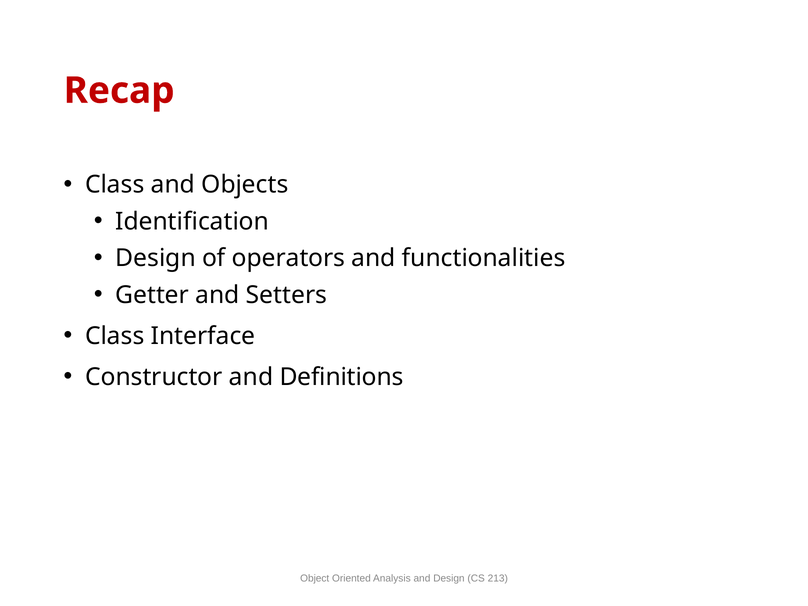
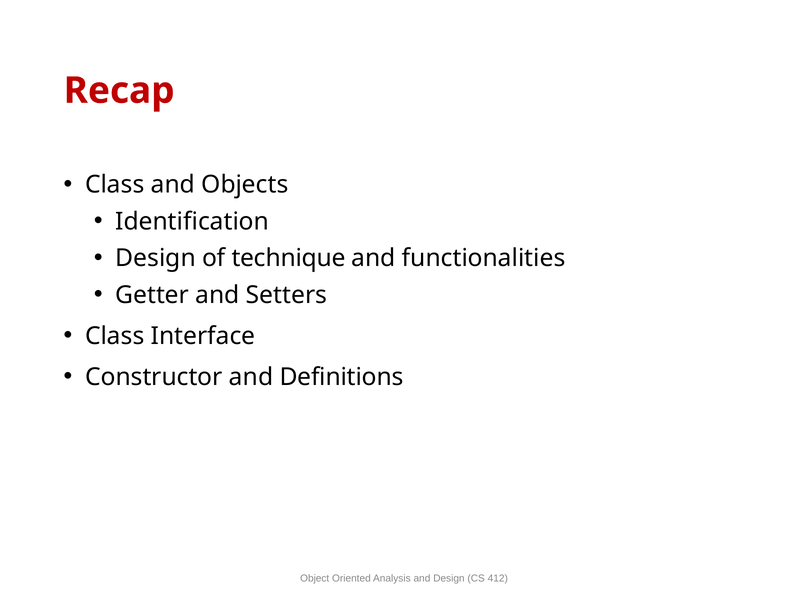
operators: operators -> technique (289, 258)
213: 213 -> 412 (498, 578)
